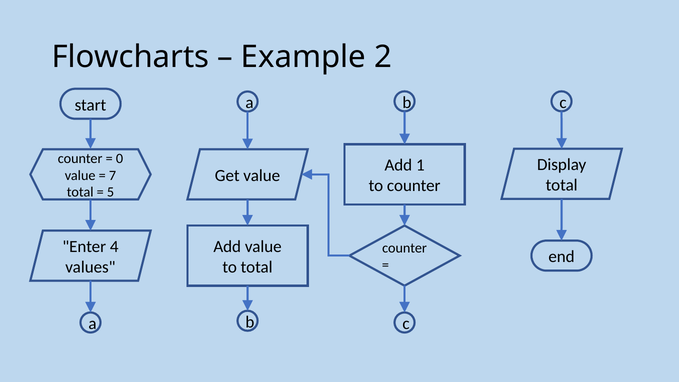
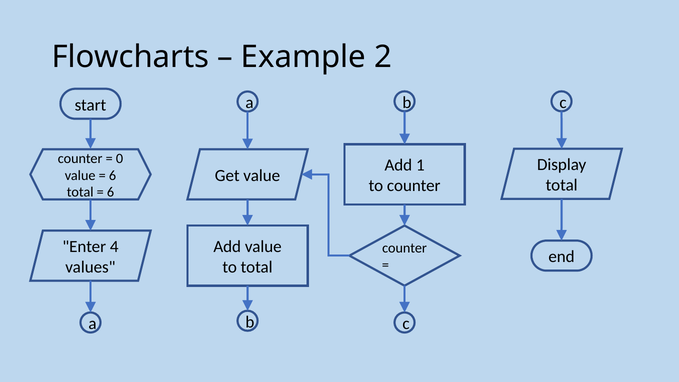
7: 7 -> 6 (112, 175)
5: 5 -> 6 (111, 192)
